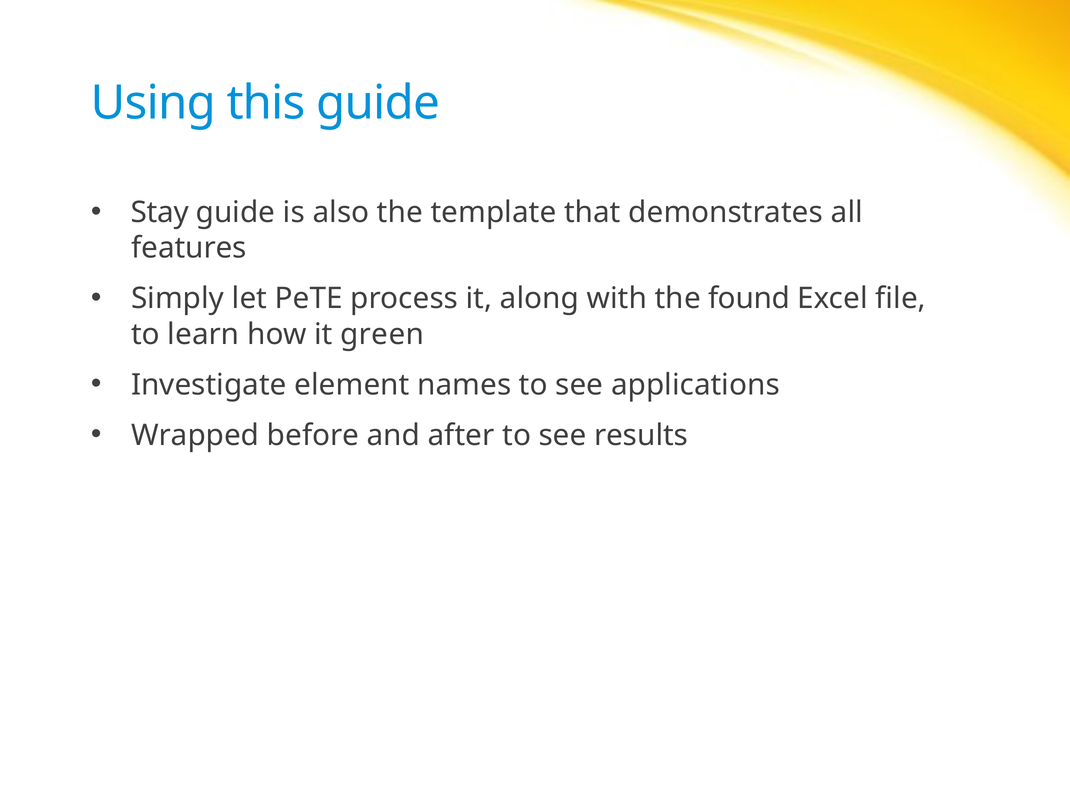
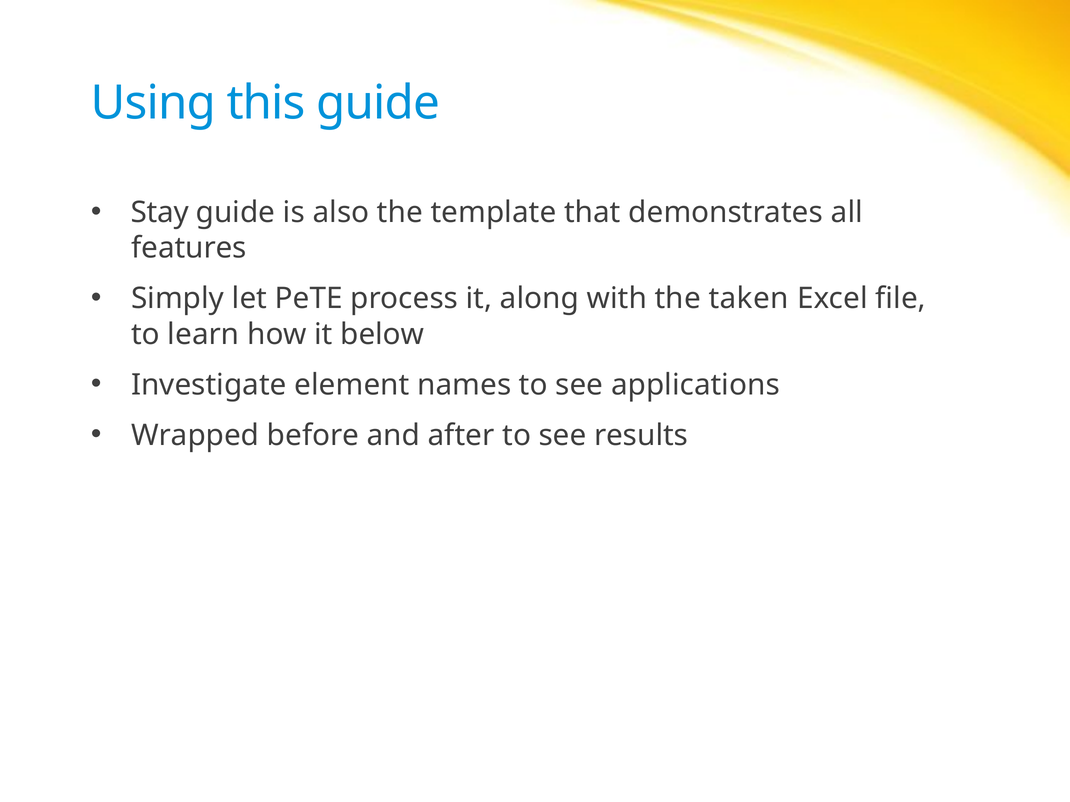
found: found -> taken (749, 299)
green: green -> below (382, 334)
